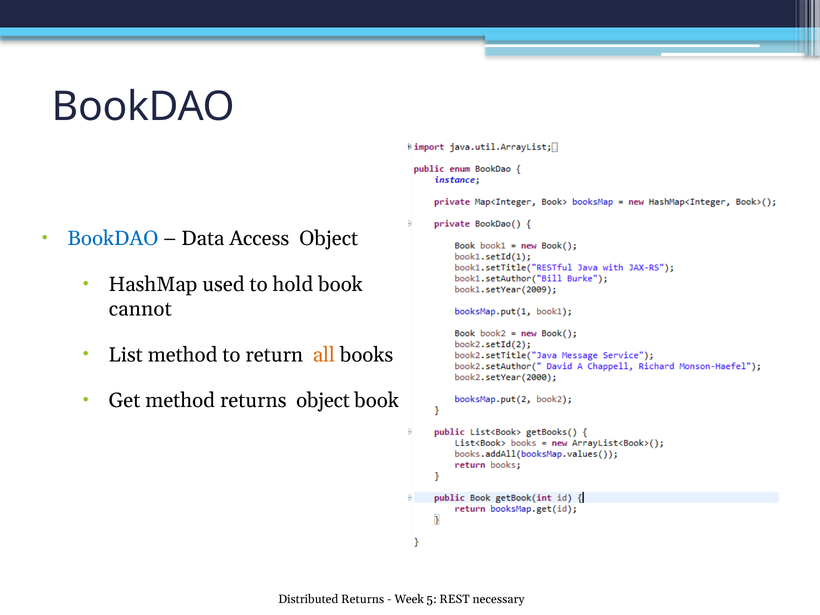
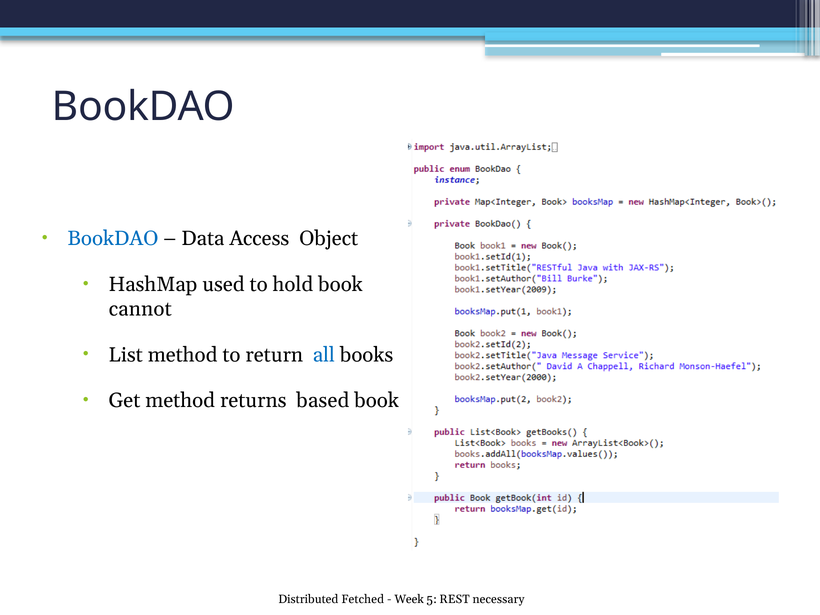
all colour: orange -> blue (324, 355)
returns object: object -> based (323, 401)
Distributed Returns: Returns -> Fetched (363, 599)
